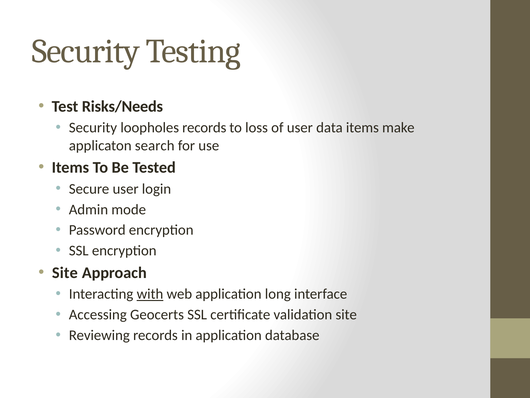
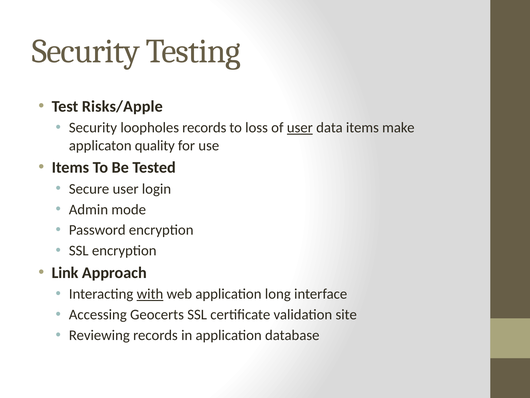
Risks/Needs: Risks/Needs -> Risks/Apple (122, 106)
user underline: none -> present (300, 128)
search: search -> quality (155, 145)
Site: Site -> Link (65, 272)
